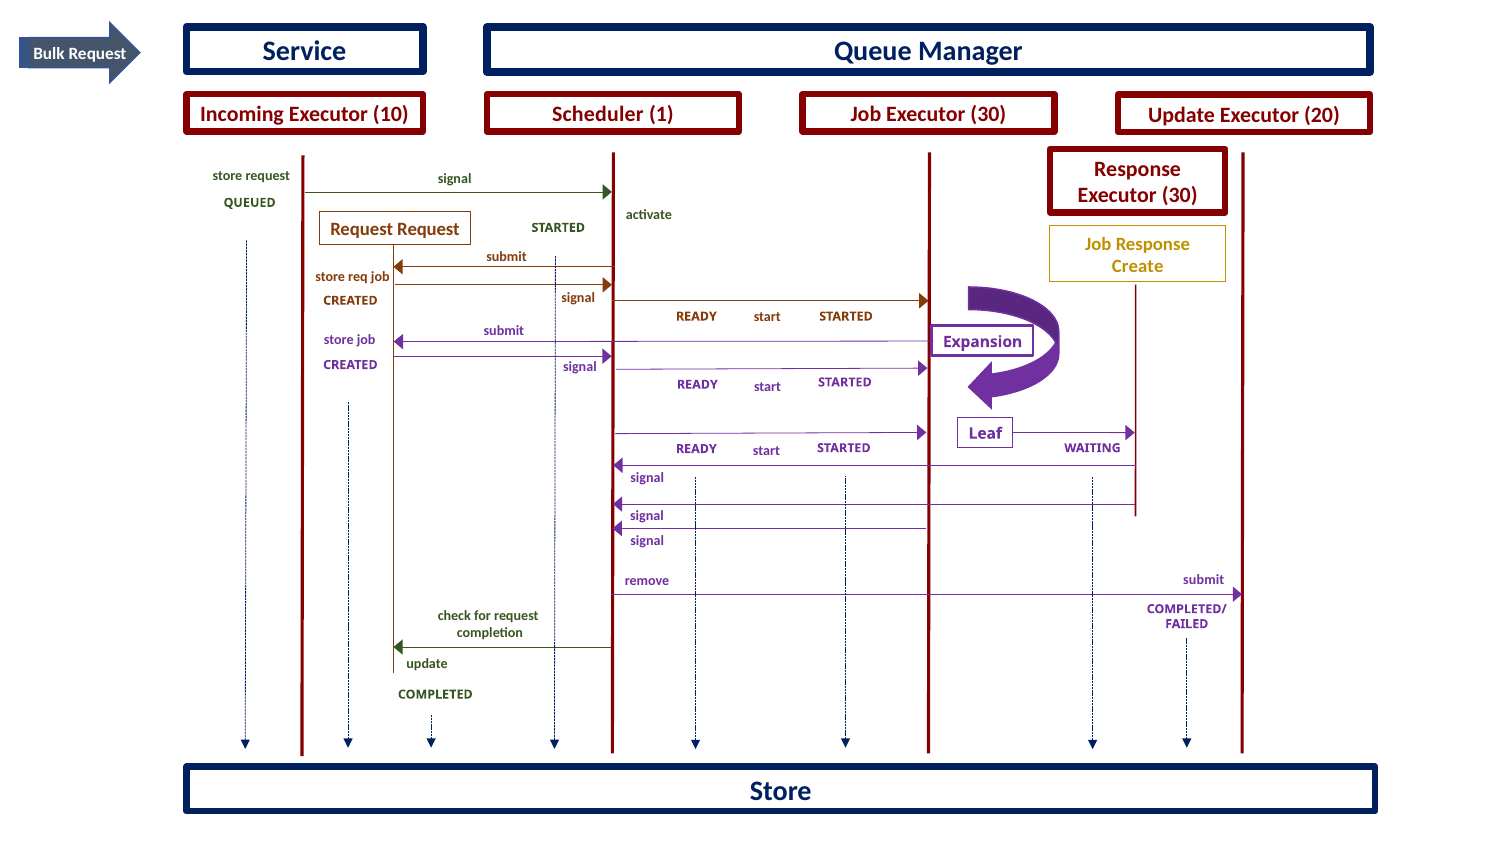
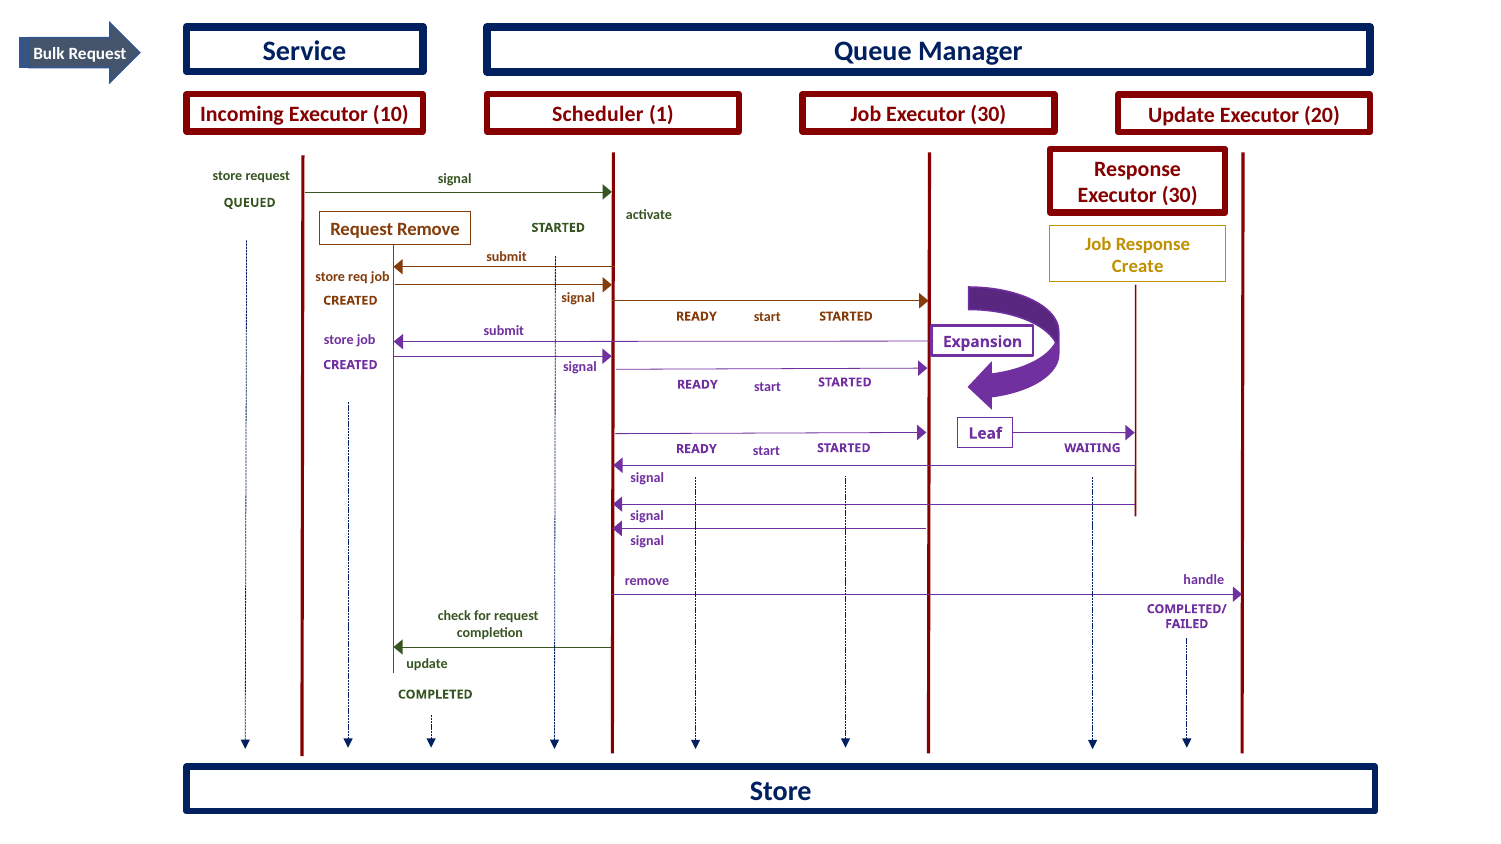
Request Request: Request -> Remove (428, 230)
remove submit: submit -> handle (1204, 580)
